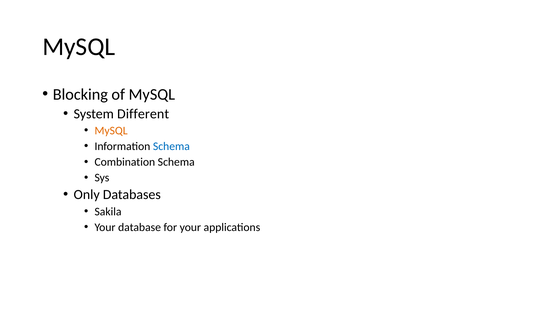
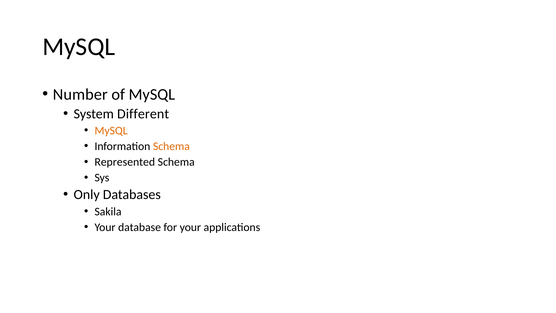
Blocking: Blocking -> Number (80, 94)
Schema colour: blue -> orange (171, 146)
Combination: Combination -> Represented (125, 162)
